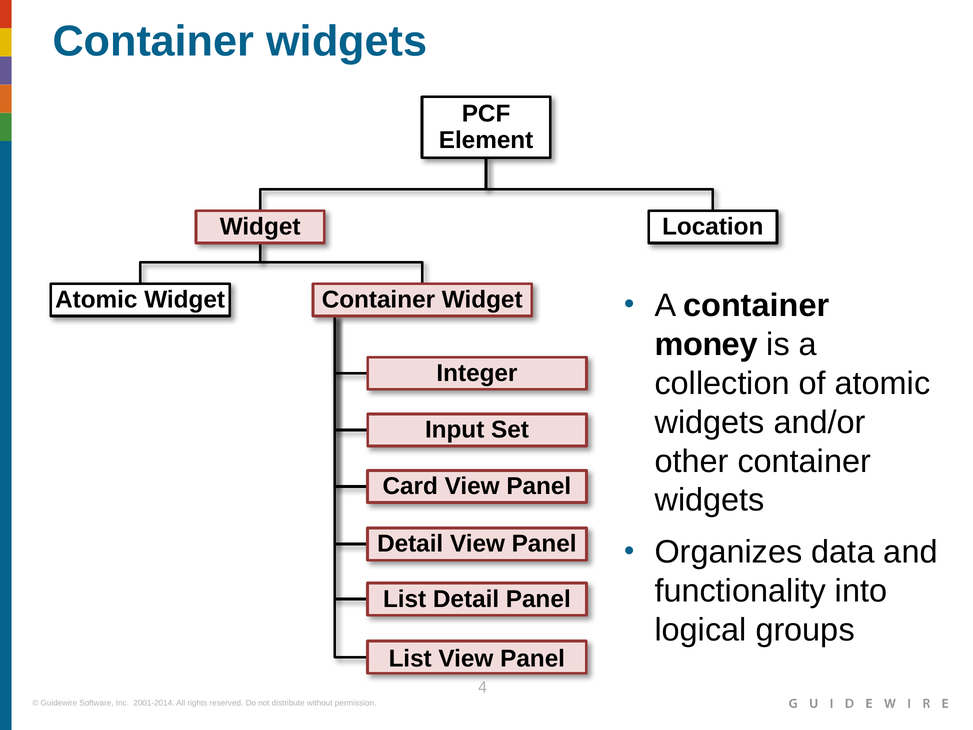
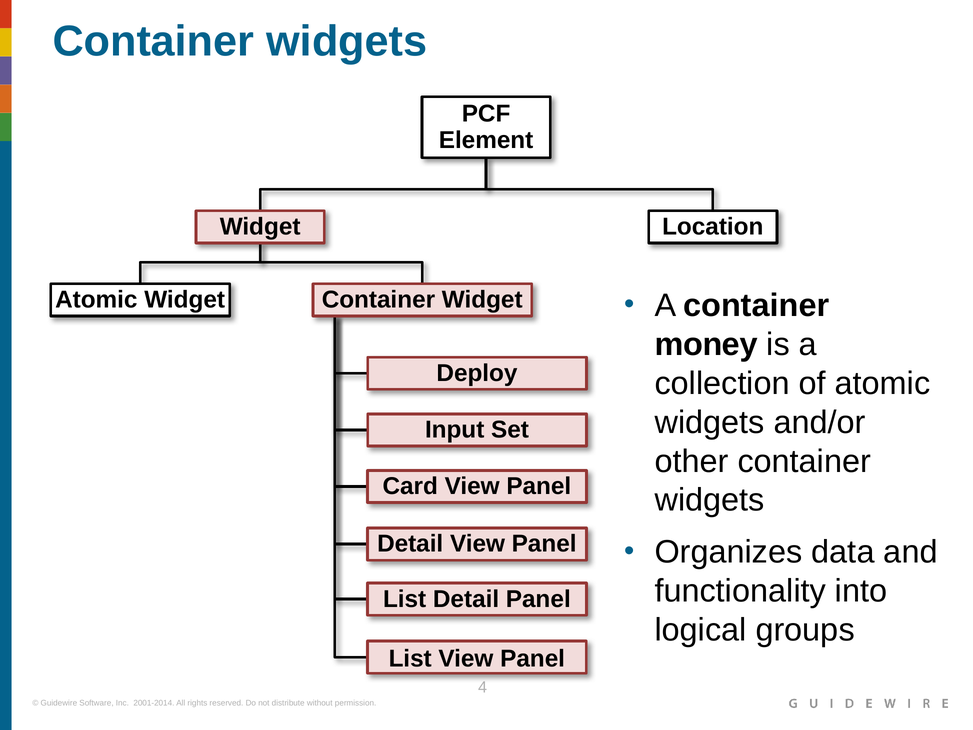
Integer: Integer -> Deploy (477, 373)
